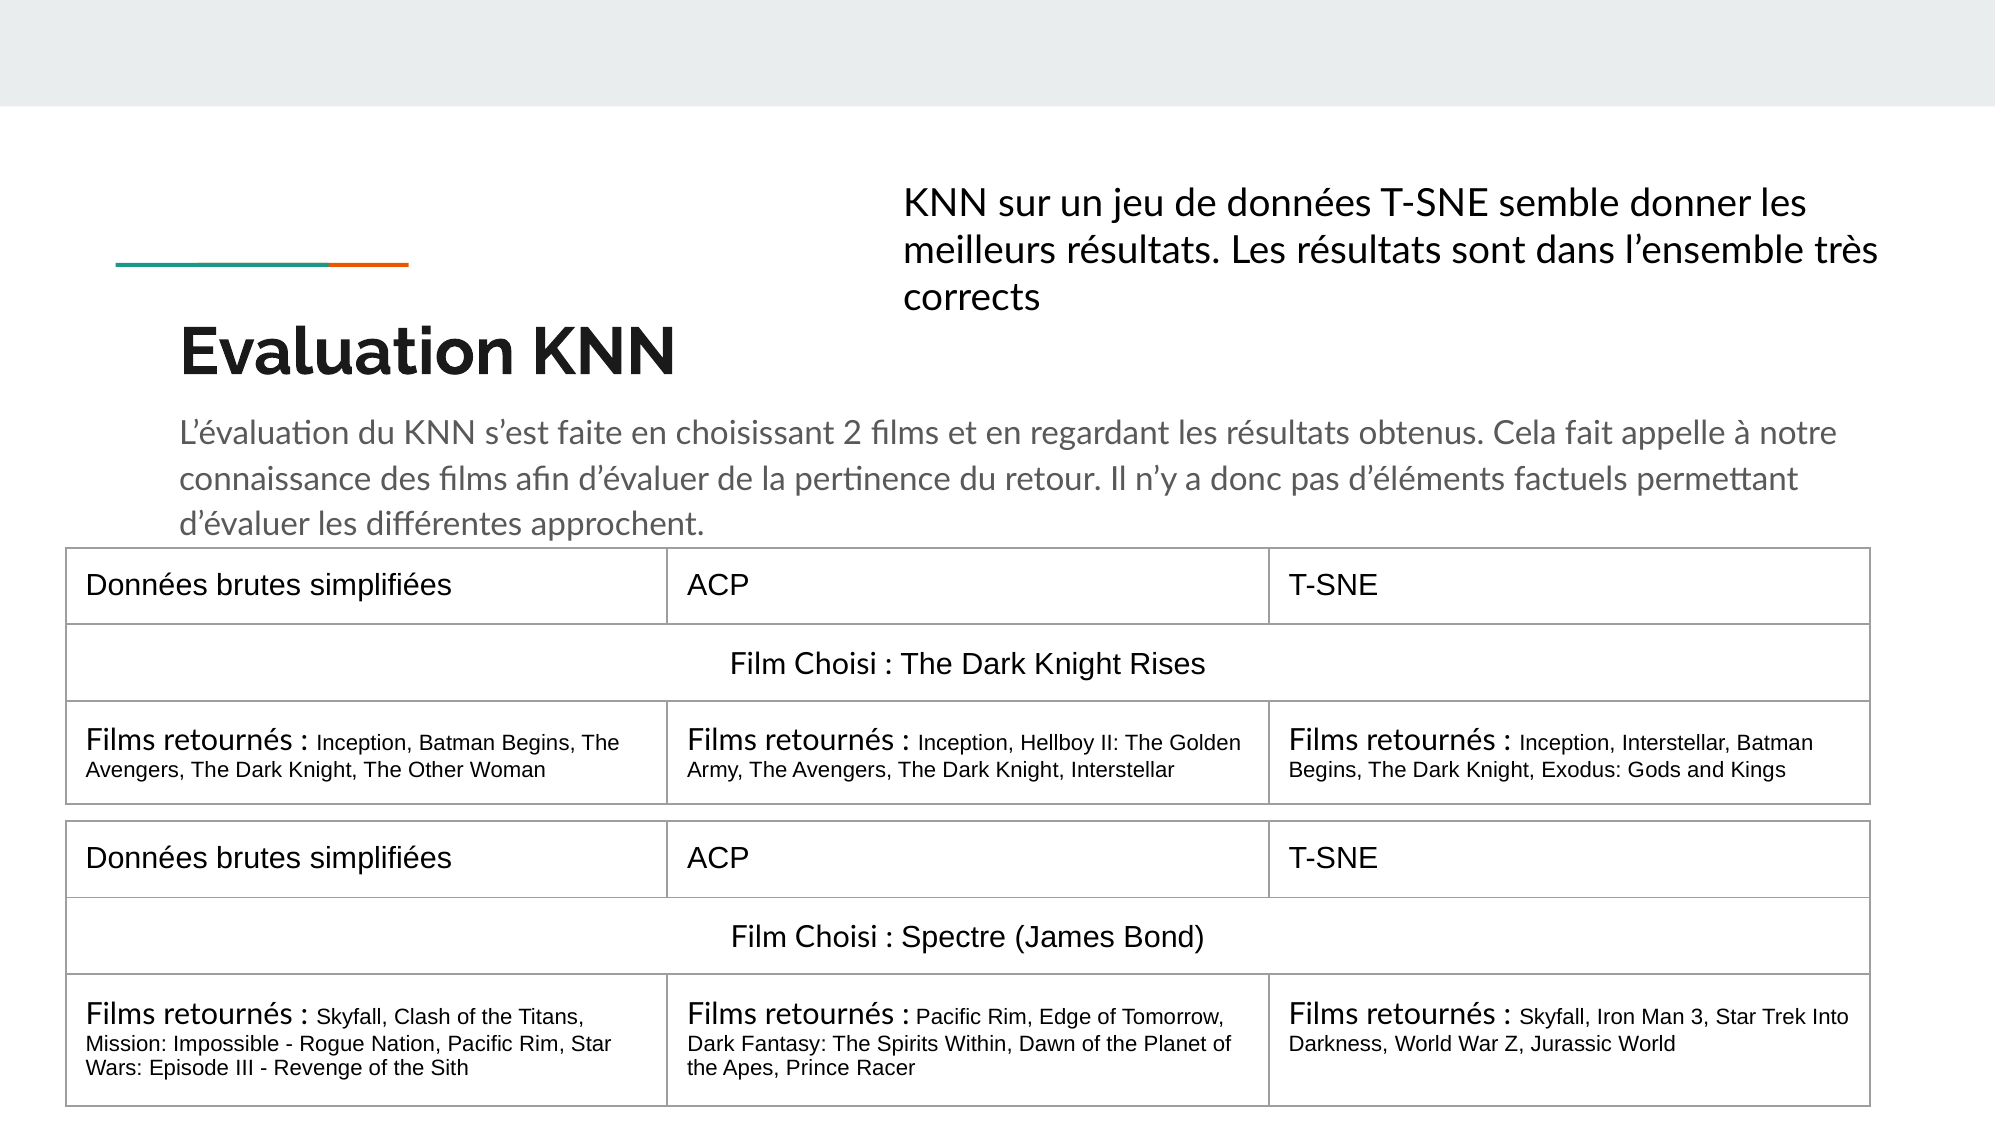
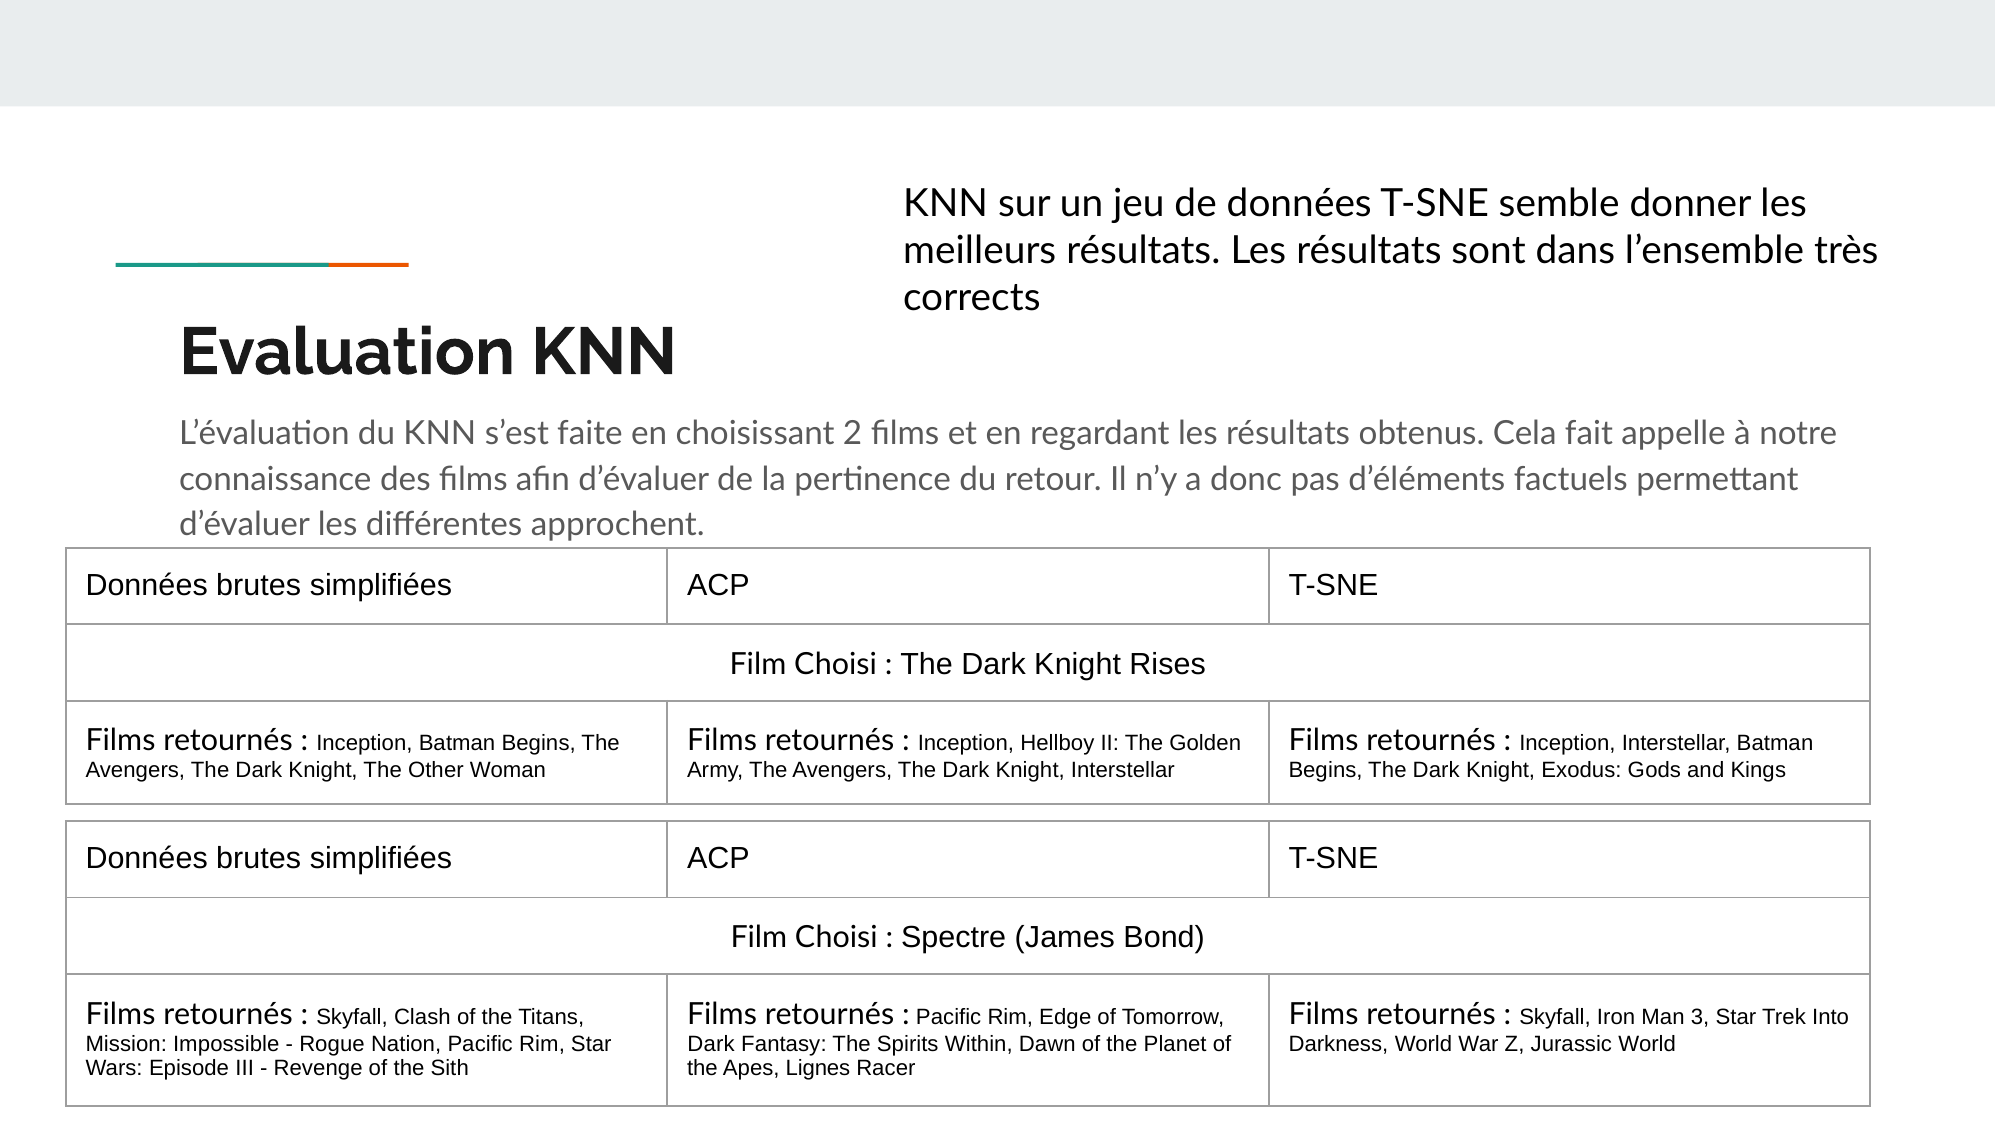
Prince: Prince -> Lignes (818, 1069)
